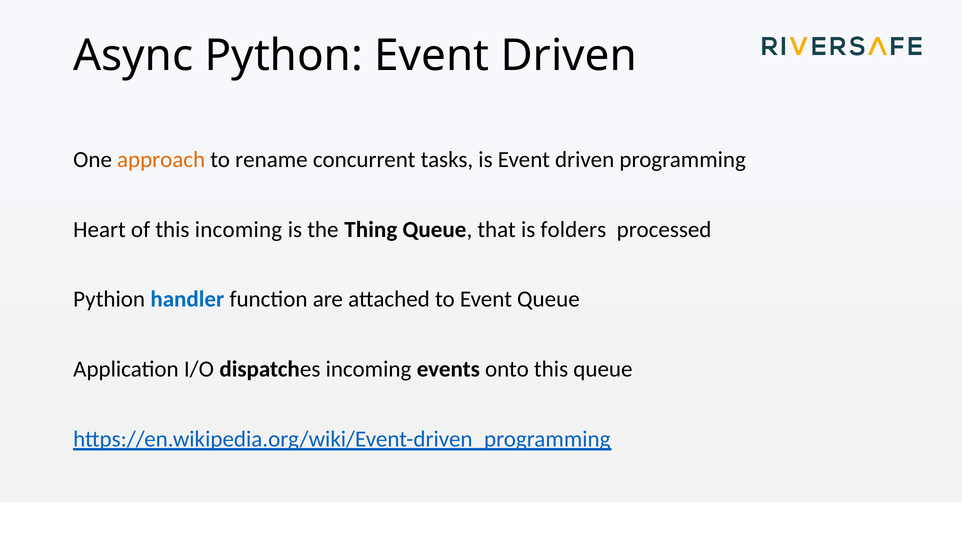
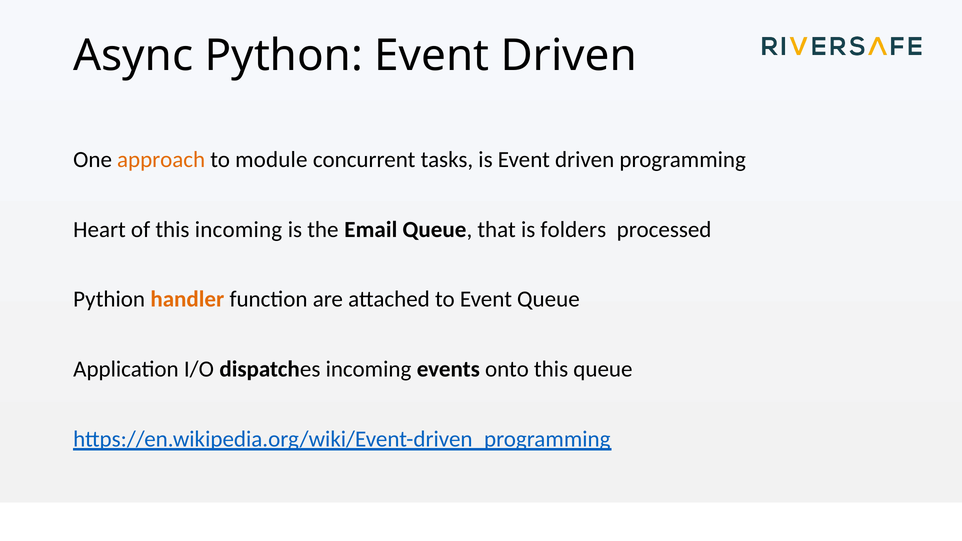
rename: rename -> module (271, 160)
Thing: Thing -> Email (371, 230)
handler colour: blue -> orange (187, 299)
